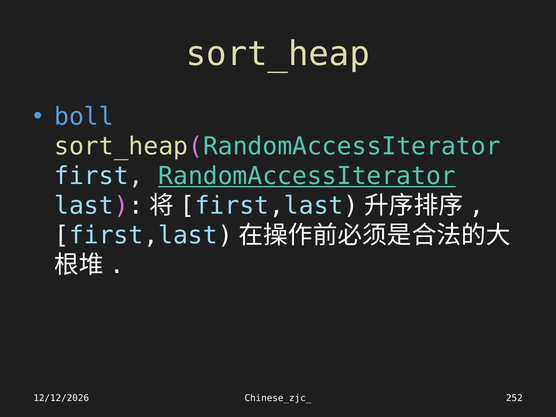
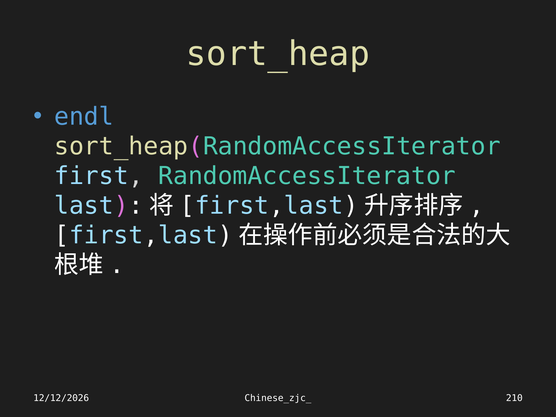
boll: boll -> endl (84, 117)
RandomAccessIterator underline: present -> none (307, 176)
252: 252 -> 210 (514, 398)
